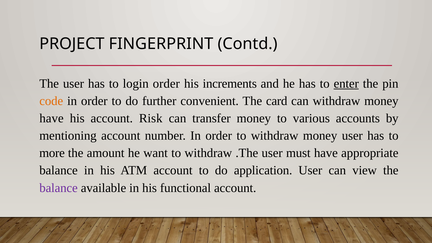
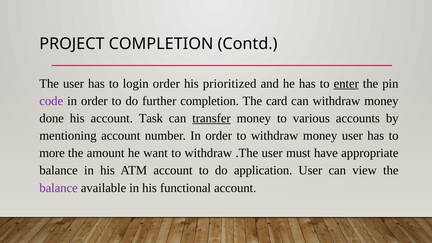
PROJECT FINGERPRINT: FINGERPRINT -> COMPLETION (161, 44)
increments: increments -> prioritized (230, 84)
code colour: orange -> purple (51, 101)
further convenient: convenient -> completion (210, 101)
have: have -> done (52, 118)
Risk: Risk -> Task (151, 118)
transfer underline: none -> present (212, 118)
